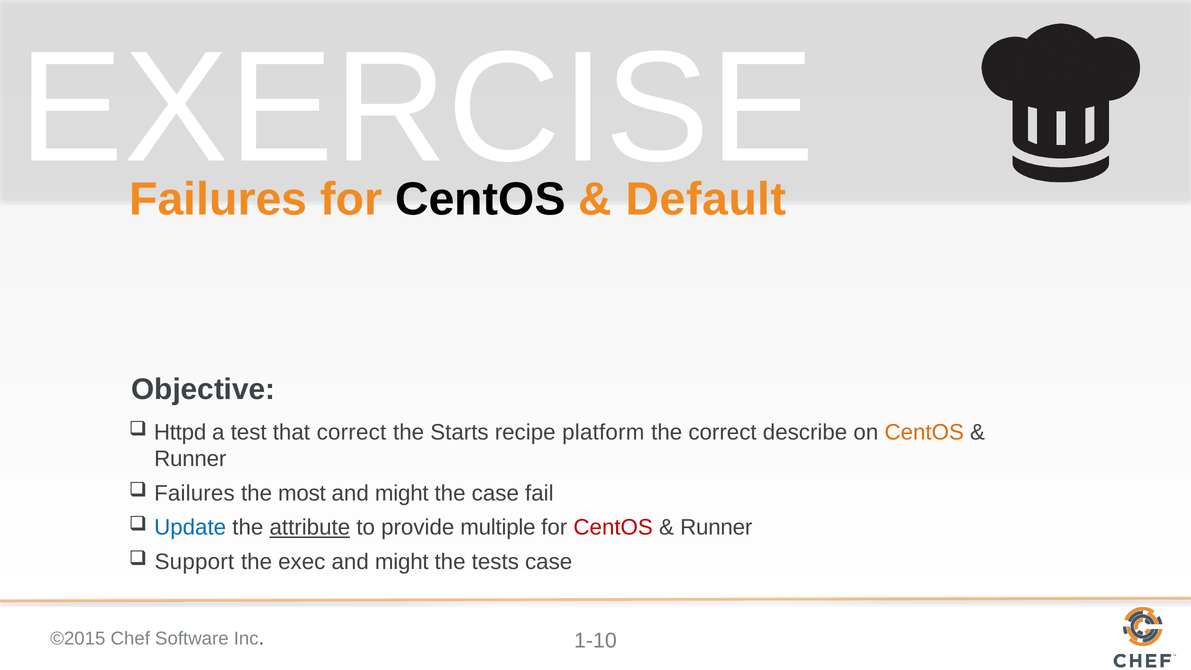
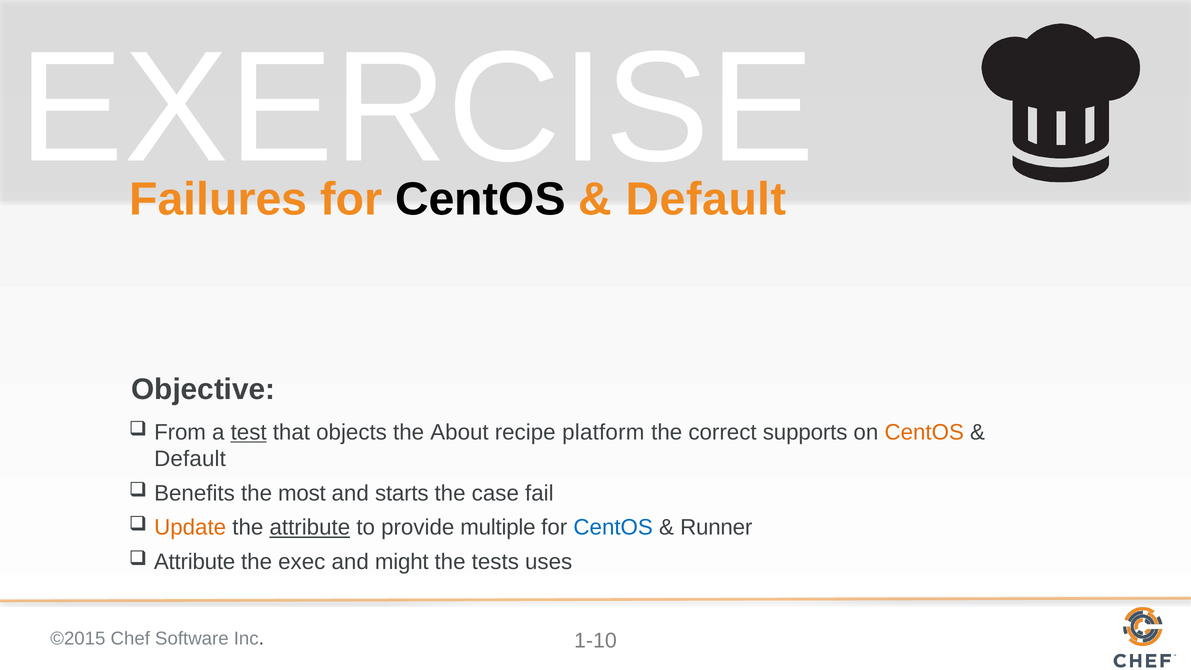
Httpd: Httpd -> From (180, 432)
test underline: none -> present (249, 432)
that correct: correct -> objects (352, 432)
Starts: Starts -> About (460, 432)
describe: describe -> supports (805, 432)
Runner: Runner -> Default (190, 459)
Failures: Failures -> Benefits (195, 493)
might: might -> starts (402, 493)
Update colour: blue -> orange (190, 528)
CentOS colour: red -> blue (613, 528)
Support: Support -> Attribute (195, 562)
tests case: case -> uses (549, 562)
